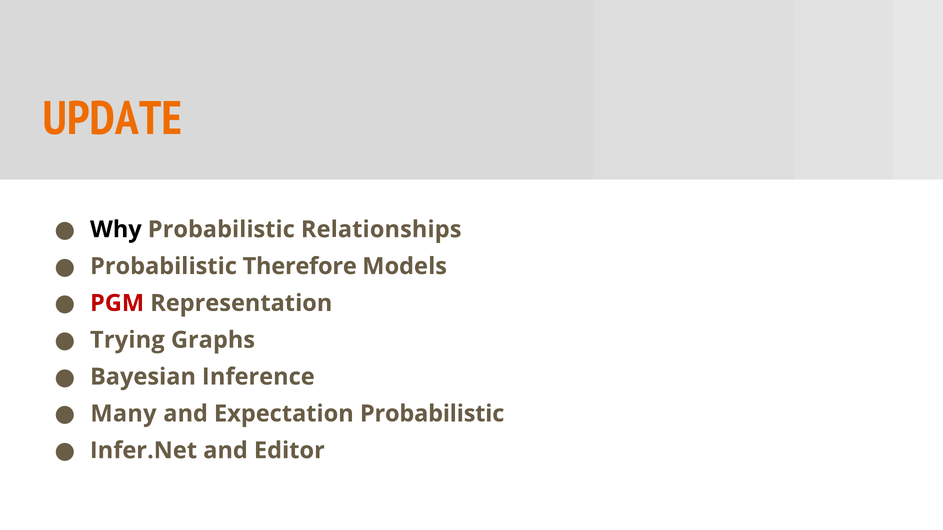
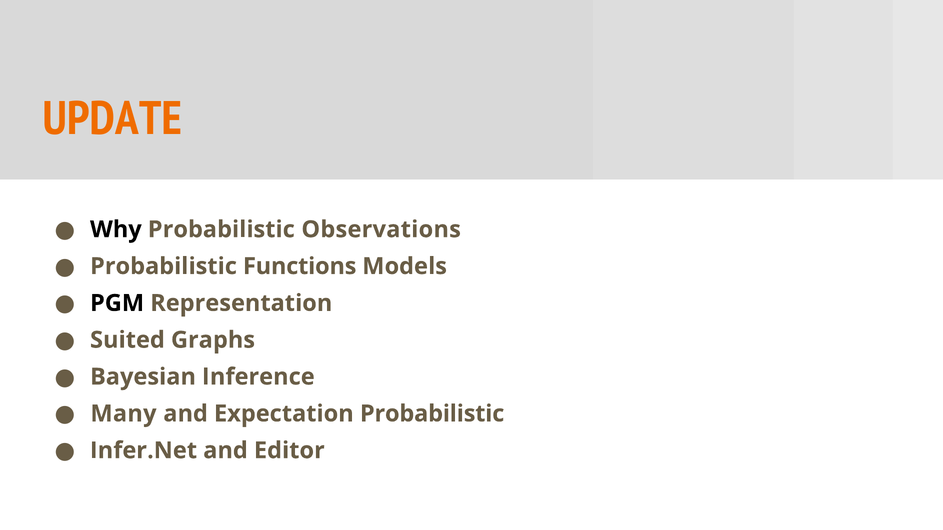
Relationships: Relationships -> Observations (381, 230)
Therefore: Therefore -> Functions (300, 267)
PGM colour: red -> black (117, 303)
Trying: Trying -> Suited (127, 340)
